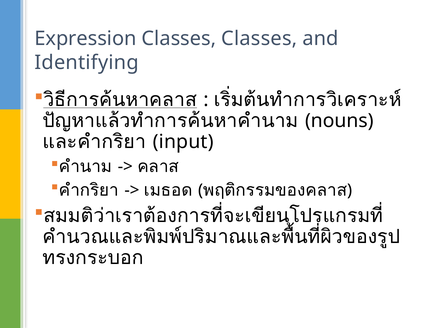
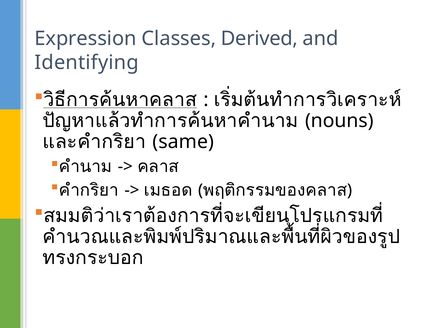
Classes Classes: Classes -> Derived (259, 38)
input: input -> same (183, 142)
